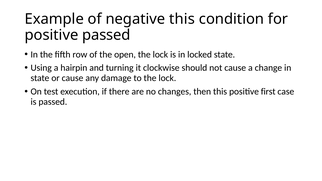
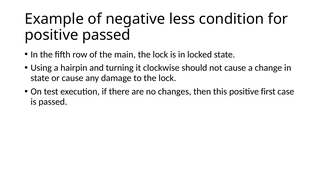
negative this: this -> less (182, 19)
open: open -> main (125, 54)
